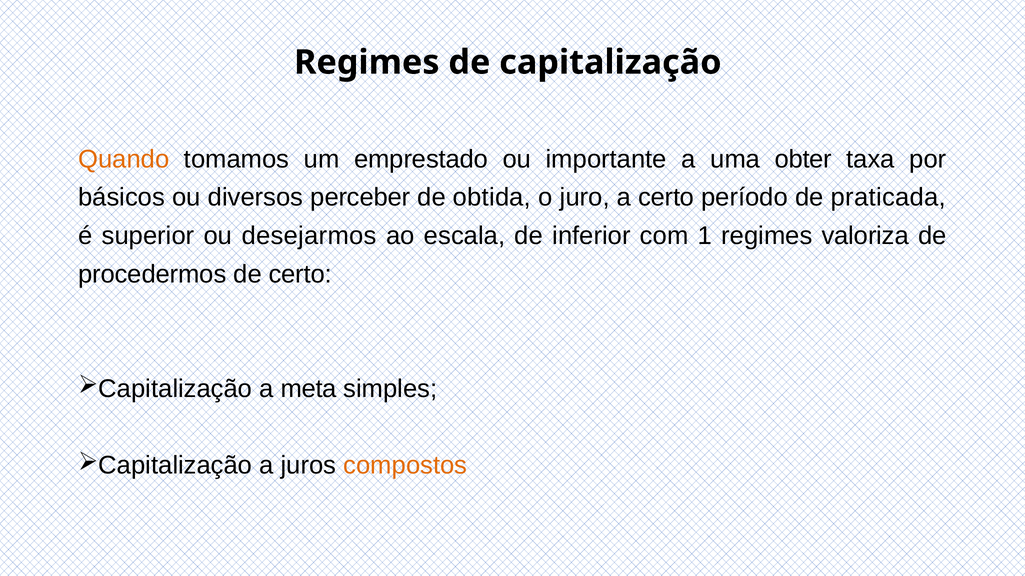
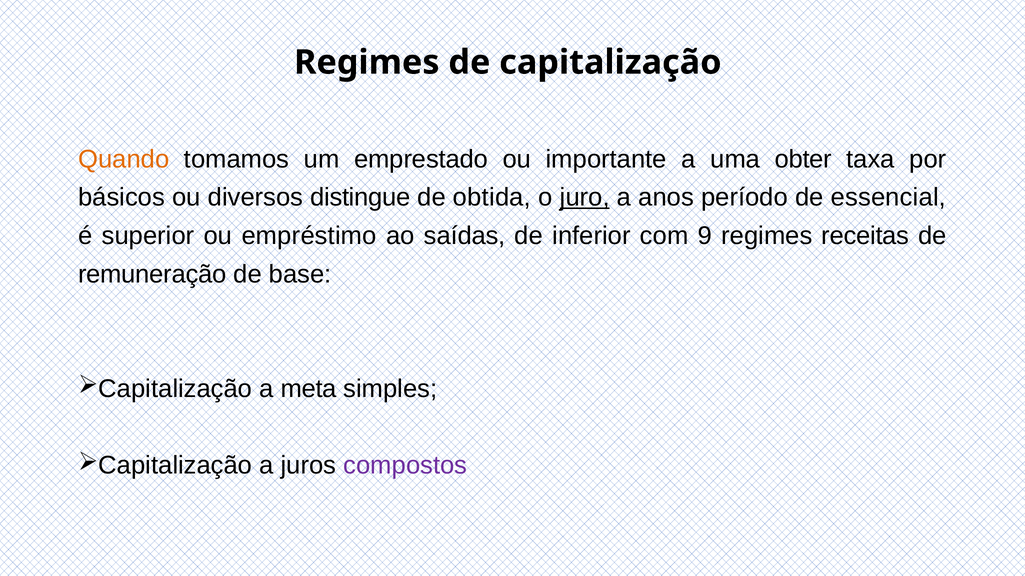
perceber: perceber -> distingue (360, 198)
juro underline: none -> present (585, 198)
a certo: certo -> anos (666, 198)
praticada: praticada -> essencial (888, 198)
desejarmos: desejarmos -> empréstimo (309, 236)
escala: escala -> saídas (465, 236)
1: 1 -> 9 (705, 236)
valoriza: valoriza -> receitas (865, 236)
procedermos: procedermos -> remuneração (152, 275)
de certo: certo -> base (300, 275)
compostos colour: orange -> purple (405, 466)
